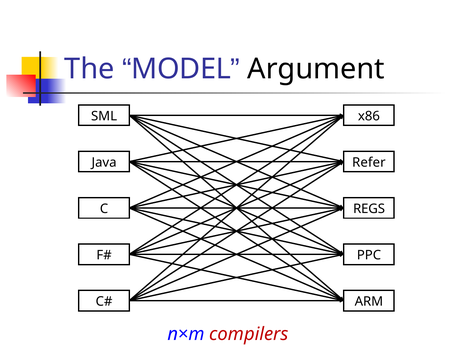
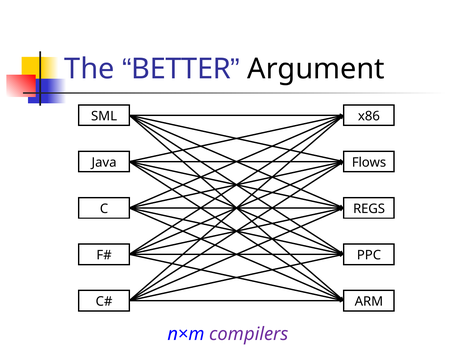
MODEL: MODEL -> BETTER (181, 69)
Refer: Refer -> Flows (369, 162)
compilers colour: red -> purple (249, 334)
